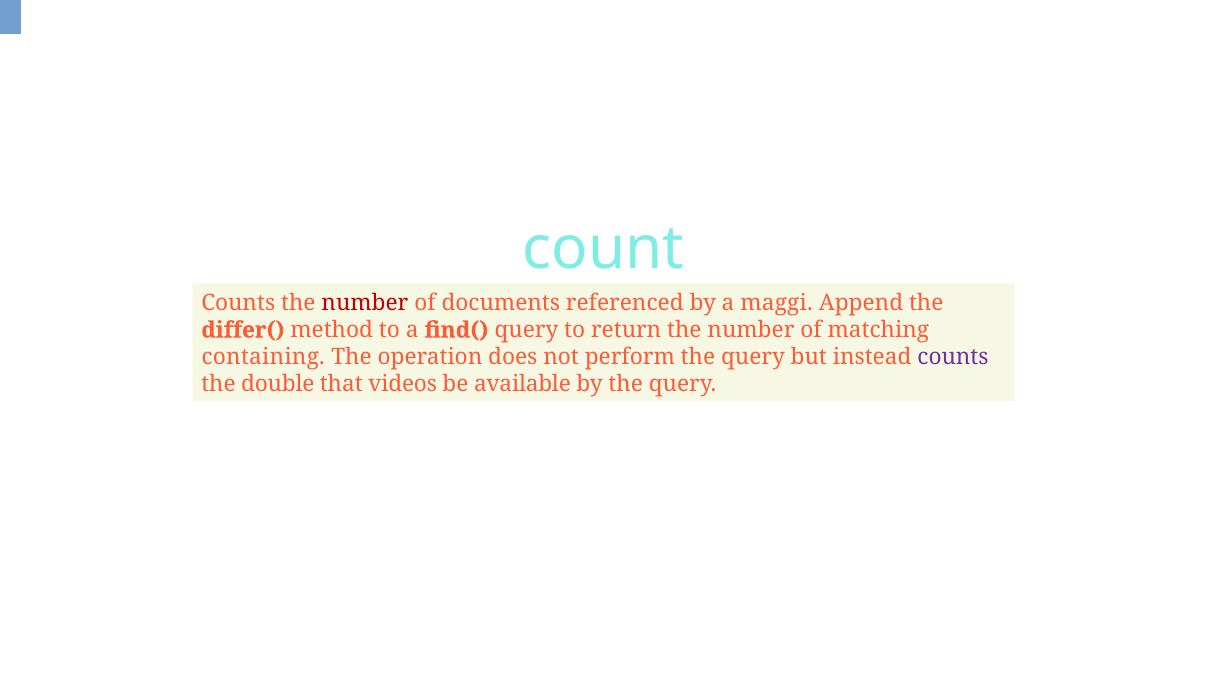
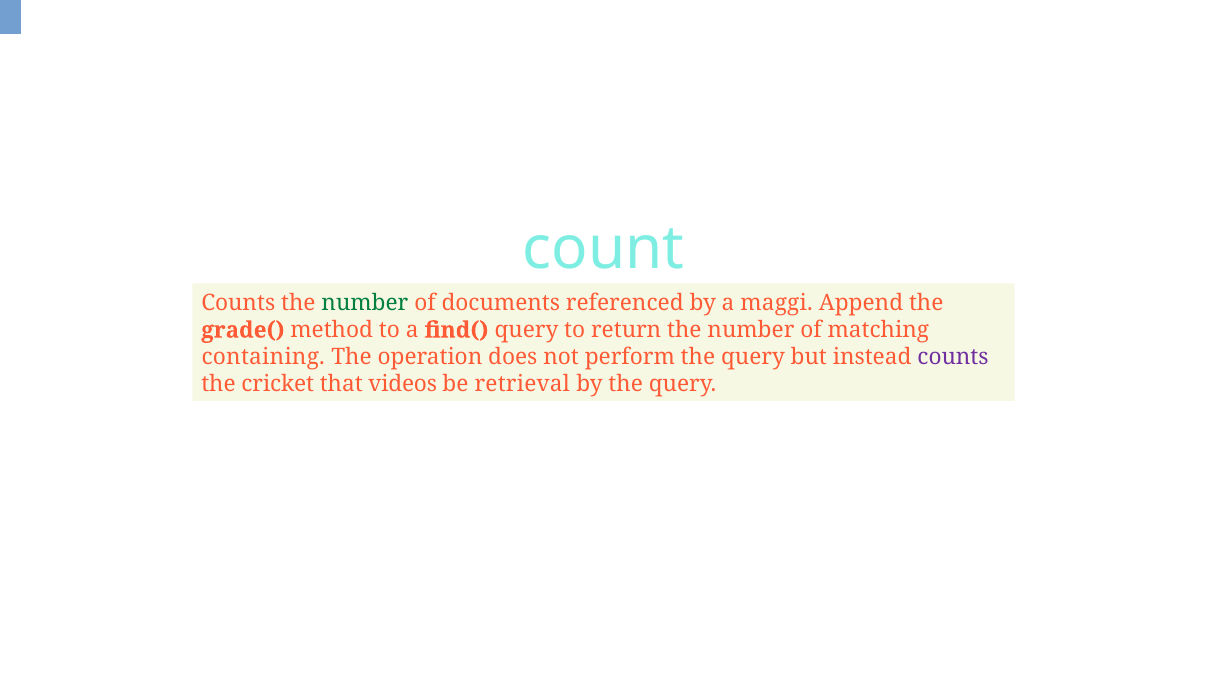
number colour: red -> green (365, 303)
differ(: differ( -> grade( (243, 330)
double: double -> cricket (278, 384)
available: available -> retrieval (522, 384)
